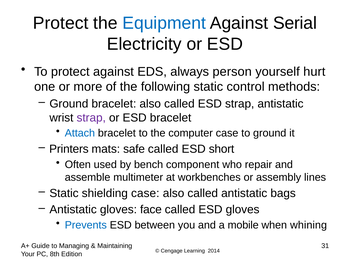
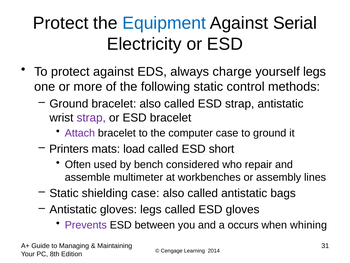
person: person -> charge (232, 71)
yourself hurt: hurt -> legs (314, 71)
Attach colour: blue -> purple (80, 133)
safe: safe -> load (134, 149)
component: component -> considered (193, 164)
gloves face: face -> legs (151, 209)
Prevents colour: blue -> purple (86, 225)
mobile: mobile -> occurs (243, 225)
